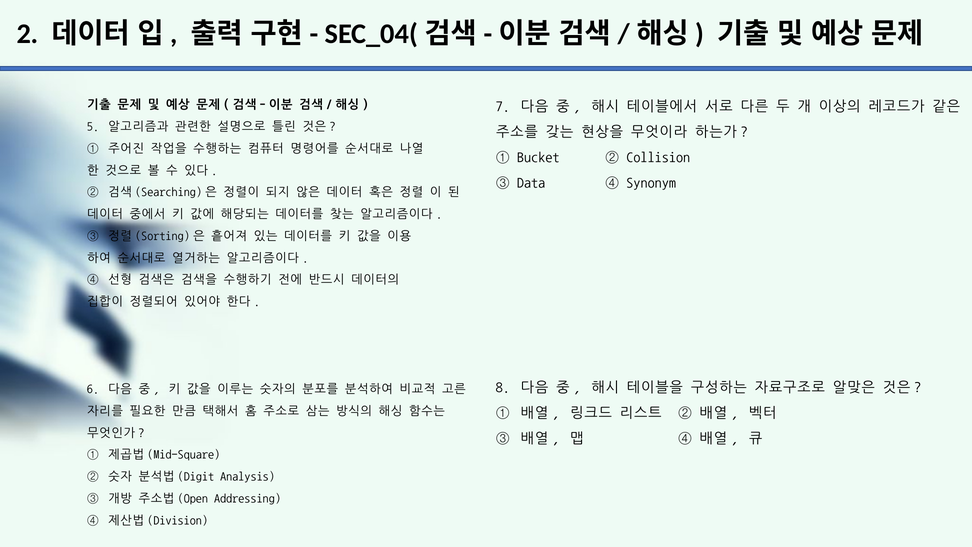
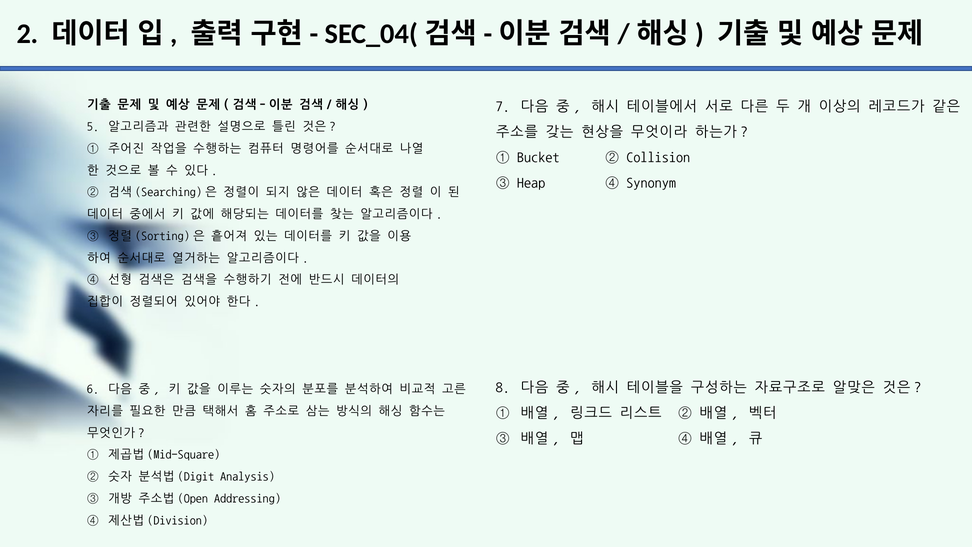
Data: Data -> Heap (531, 183)
